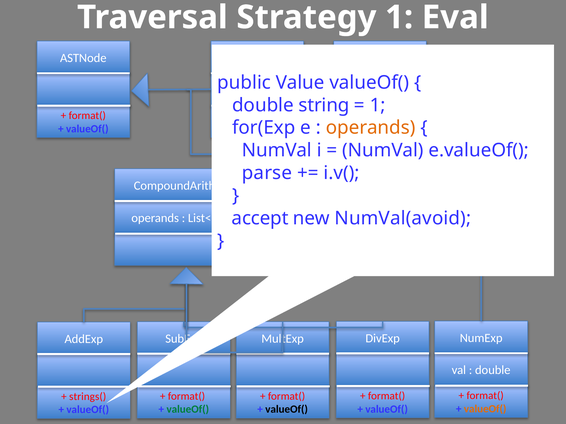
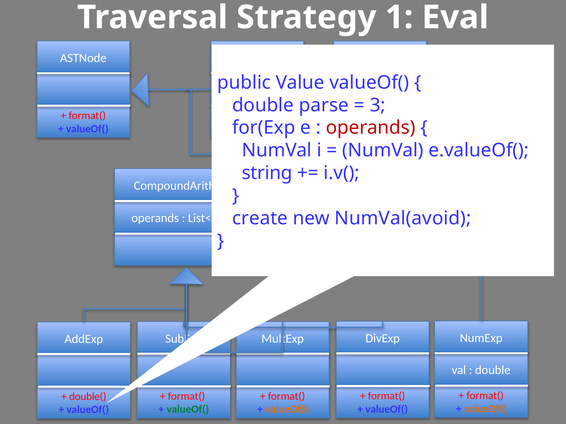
string: string -> parse (324, 105)
1: 1 -> 3 (378, 105)
operands colour: orange -> red (371, 128)
parse: parse -> string (267, 173)
accept: accept -> create (260, 218)
strings(: strings( -> double( (88, 397)
valueOf( colour: black -> orange (287, 410)
